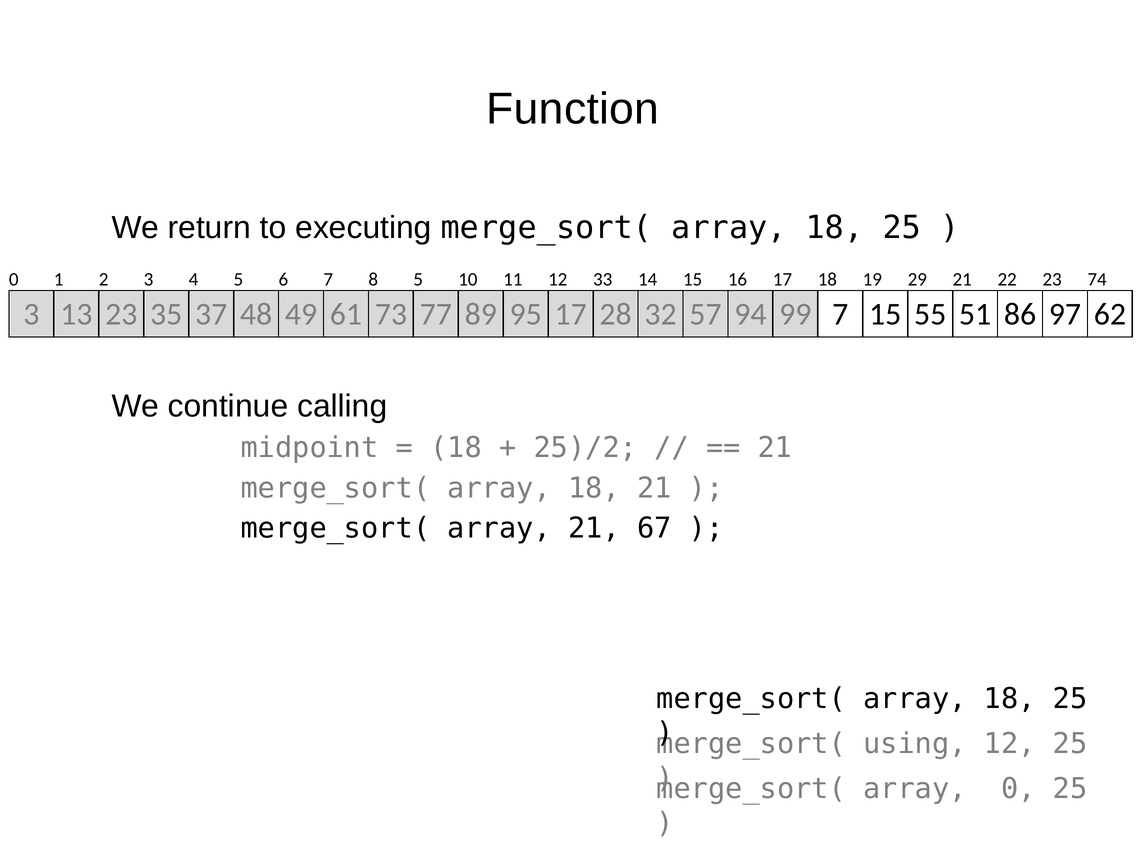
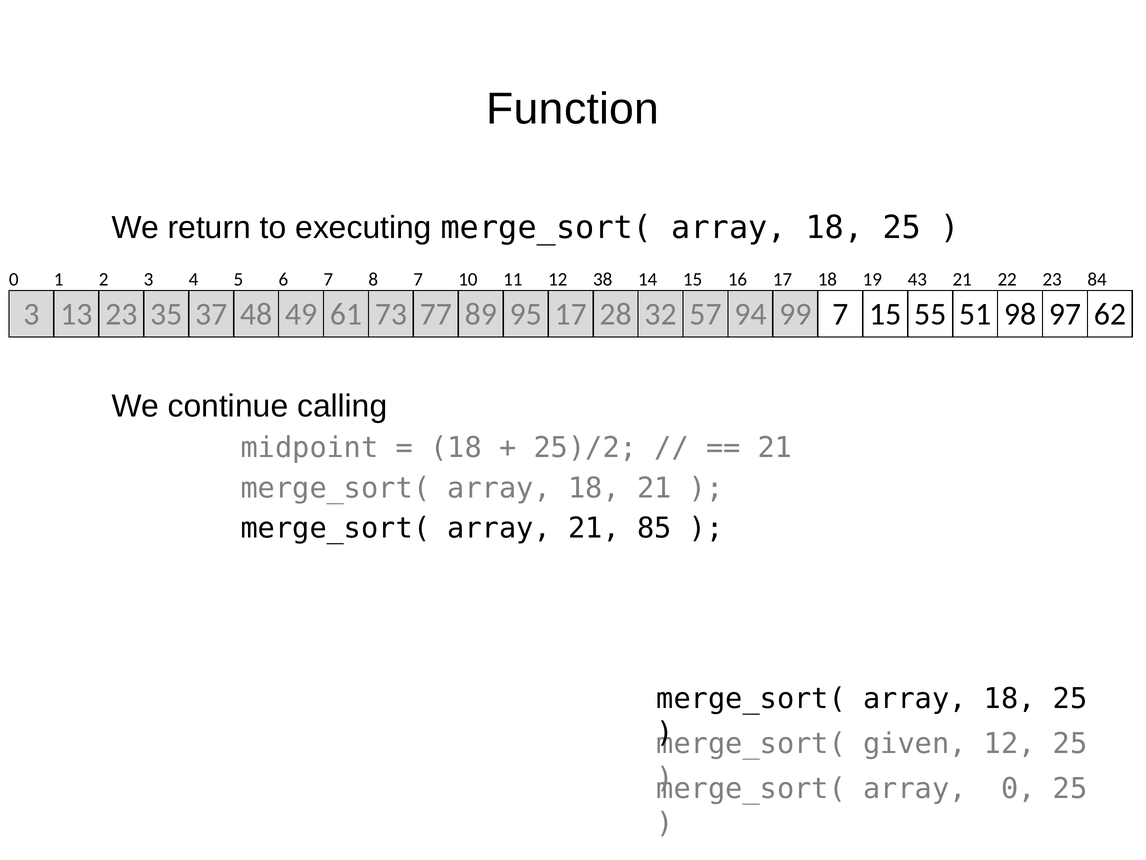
8 5: 5 -> 7 (418, 279)
33: 33 -> 38 (603, 279)
29: 29 -> 43 (917, 279)
74: 74 -> 84 (1097, 279)
86: 86 -> 98 (1020, 314)
67: 67 -> 85 (654, 528)
using: using -> given (915, 743)
